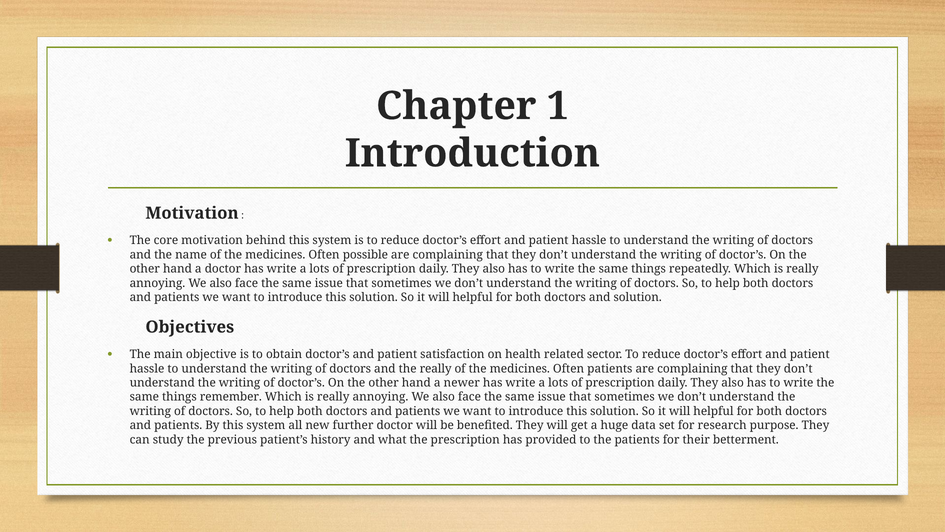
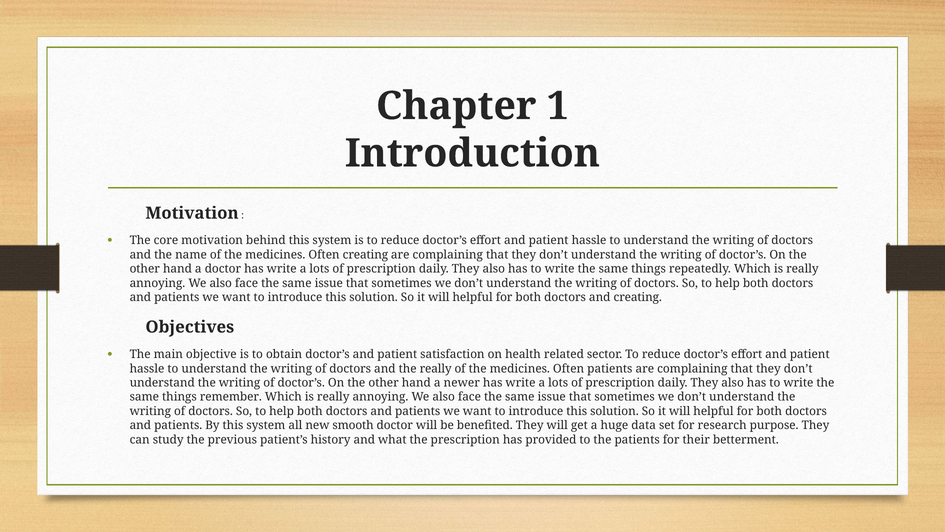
Often possible: possible -> creating (365, 255)
and solution: solution -> creating (638, 297)
further: further -> smooth (353, 425)
